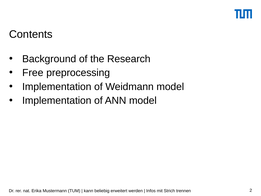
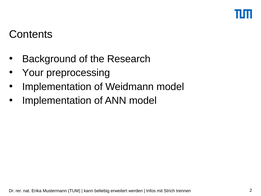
Free: Free -> Your (33, 73)
